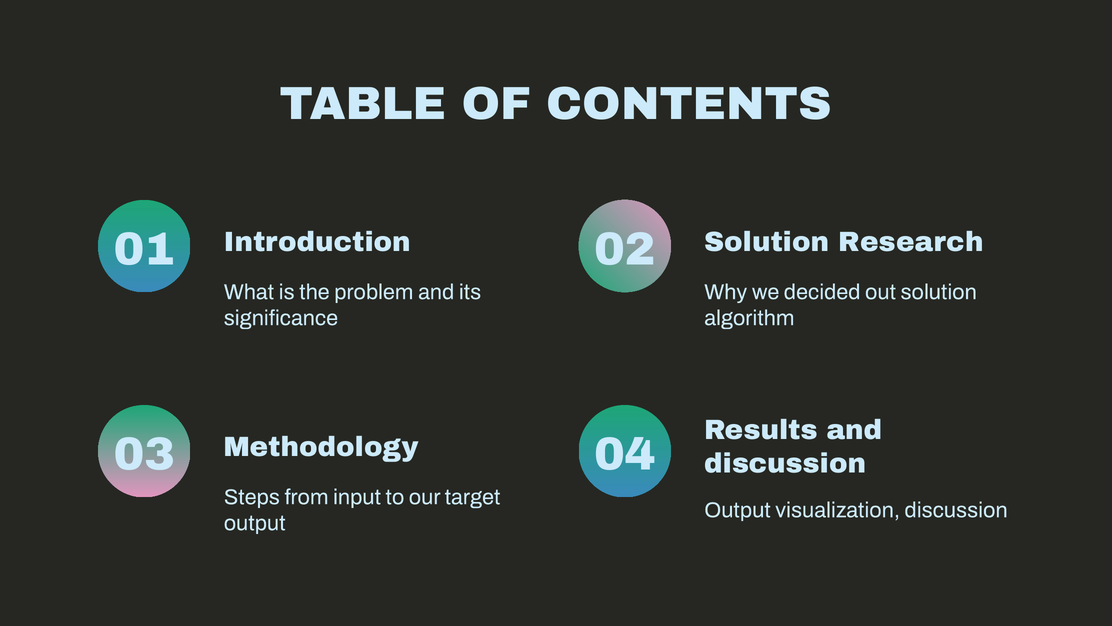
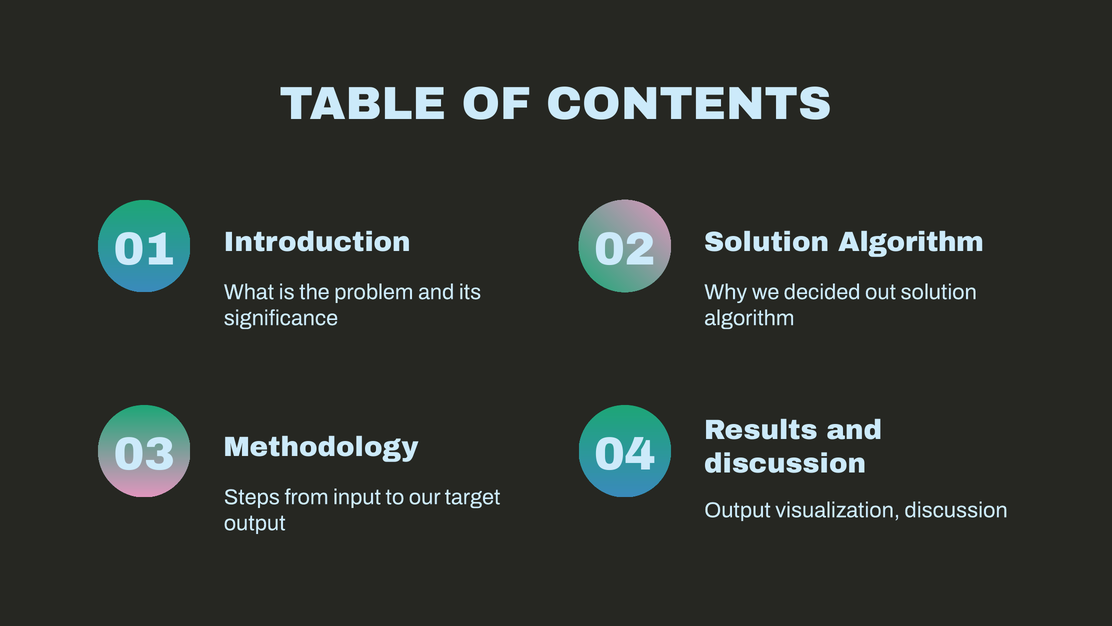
01 Solution Research: Research -> Algorithm (911, 242)
